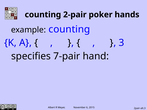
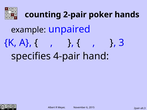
example counting: counting -> unpaired (69, 29)
7-pair: 7-pair -> 4-pair (67, 56)
